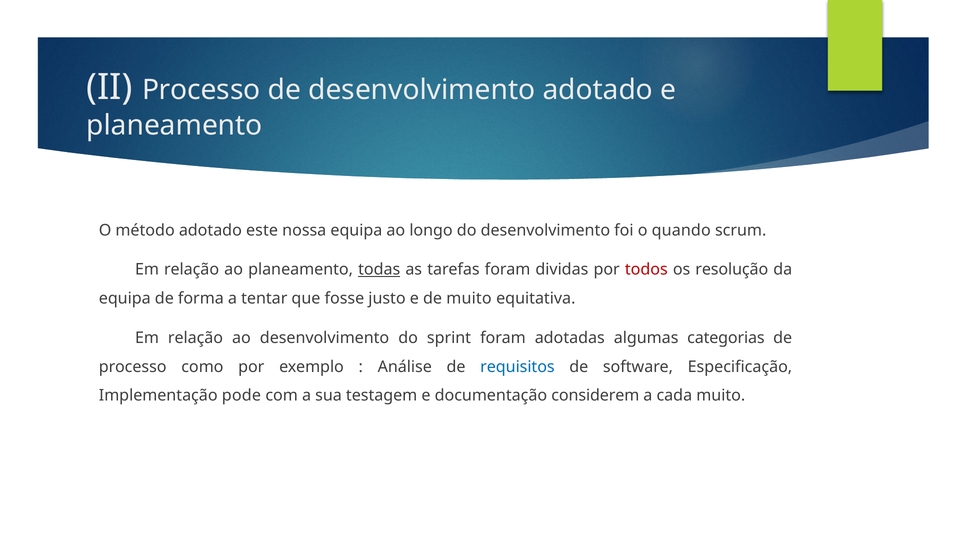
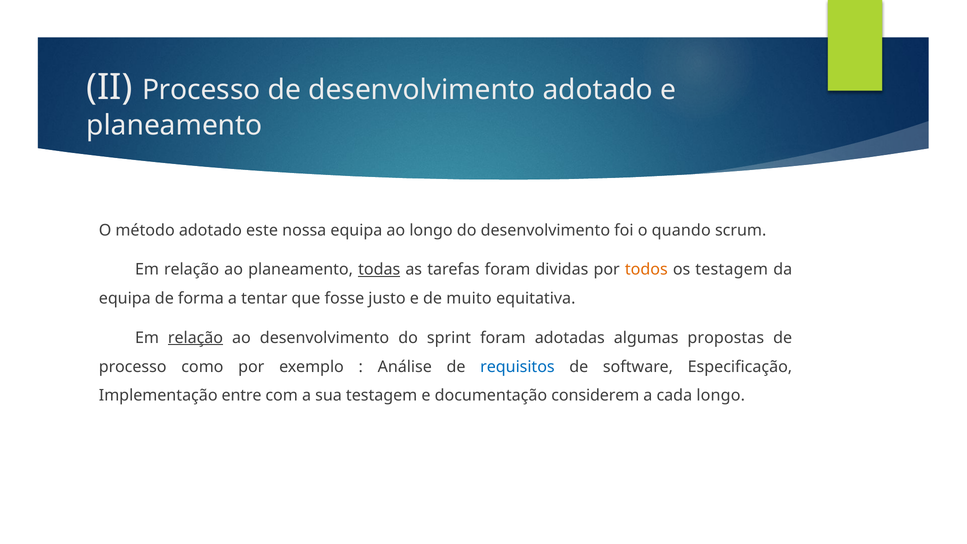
todos colour: red -> orange (646, 270)
os resolução: resolução -> testagem (732, 270)
relação underline: none -> present (196, 338)
categorias: categorias -> propostas (726, 338)
pode: pode -> entre (242, 396)
cada muito: muito -> longo (721, 396)
